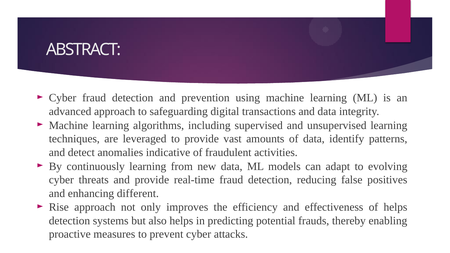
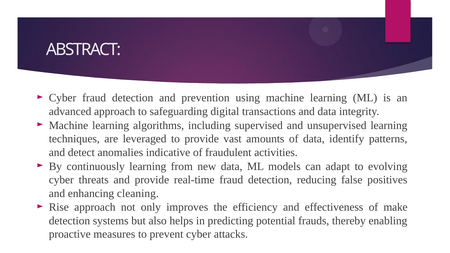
different: different -> cleaning (138, 193)
of helps: helps -> make (396, 207)
